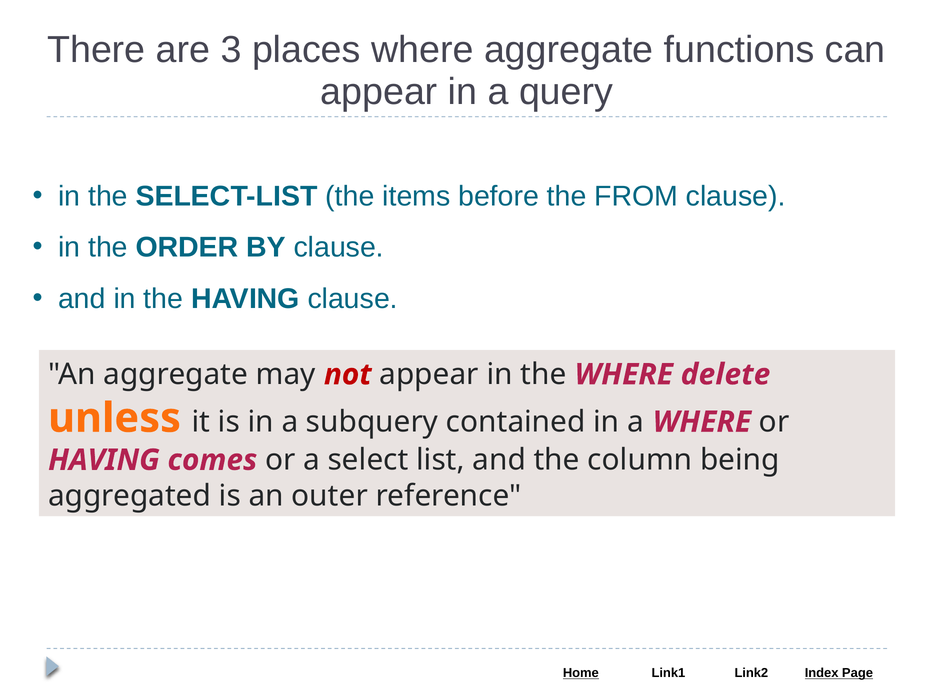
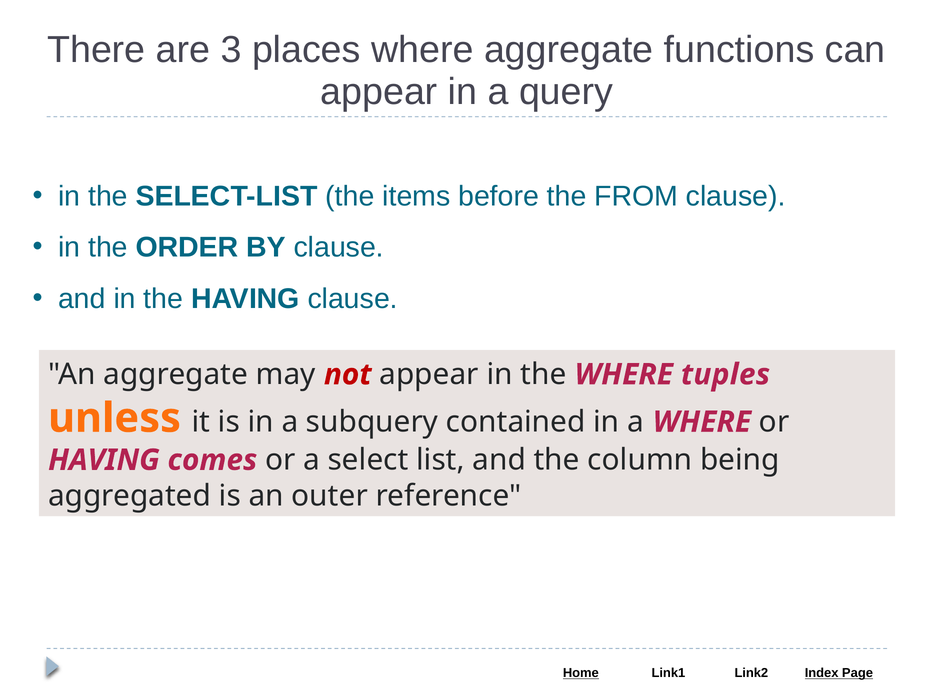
delete: delete -> tuples (725, 375)
